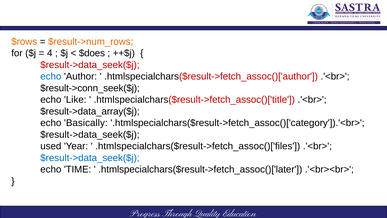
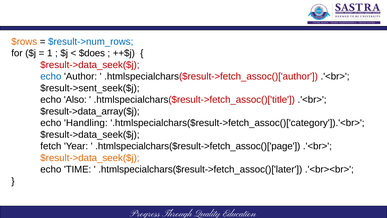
$result->num_rows colour: orange -> blue (91, 42)
4: 4 -> 1 (50, 53)
$result->conn_seek($j: $result->conn_seek($j -> $result->sent_seek($j (90, 88)
Like: Like -> Also (75, 100)
Basically: Basically -> Handling (86, 123)
used: used -> fetch (51, 146)
.htmlspecialchars($result->fetch_assoc()['files: .htmlspecialchars($result->fetch_assoc()['files -> .htmlspecialchars($result->fetch_assoc()['page (198, 146)
$result->data_seek($j colour: blue -> orange (90, 158)
